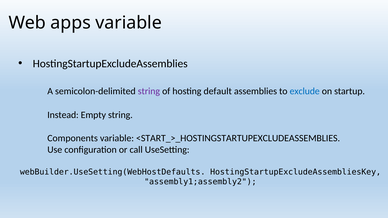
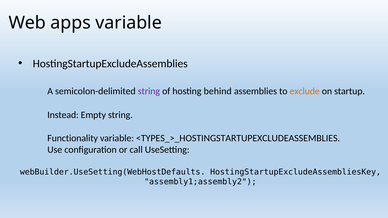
default: default -> behind (218, 91)
exclude colour: blue -> orange (305, 91)
Components: Components -> Functionality (73, 138)
<START_>_HOSTINGSTARTUPEXCLUDEASSEMBLIES: <START_>_HOSTINGSTARTUPEXCLUDEASSEMBLIES -> <TYPES_>_HOSTINGSTARTUPEXCLUDEASSEMBLIES (238, 138)
